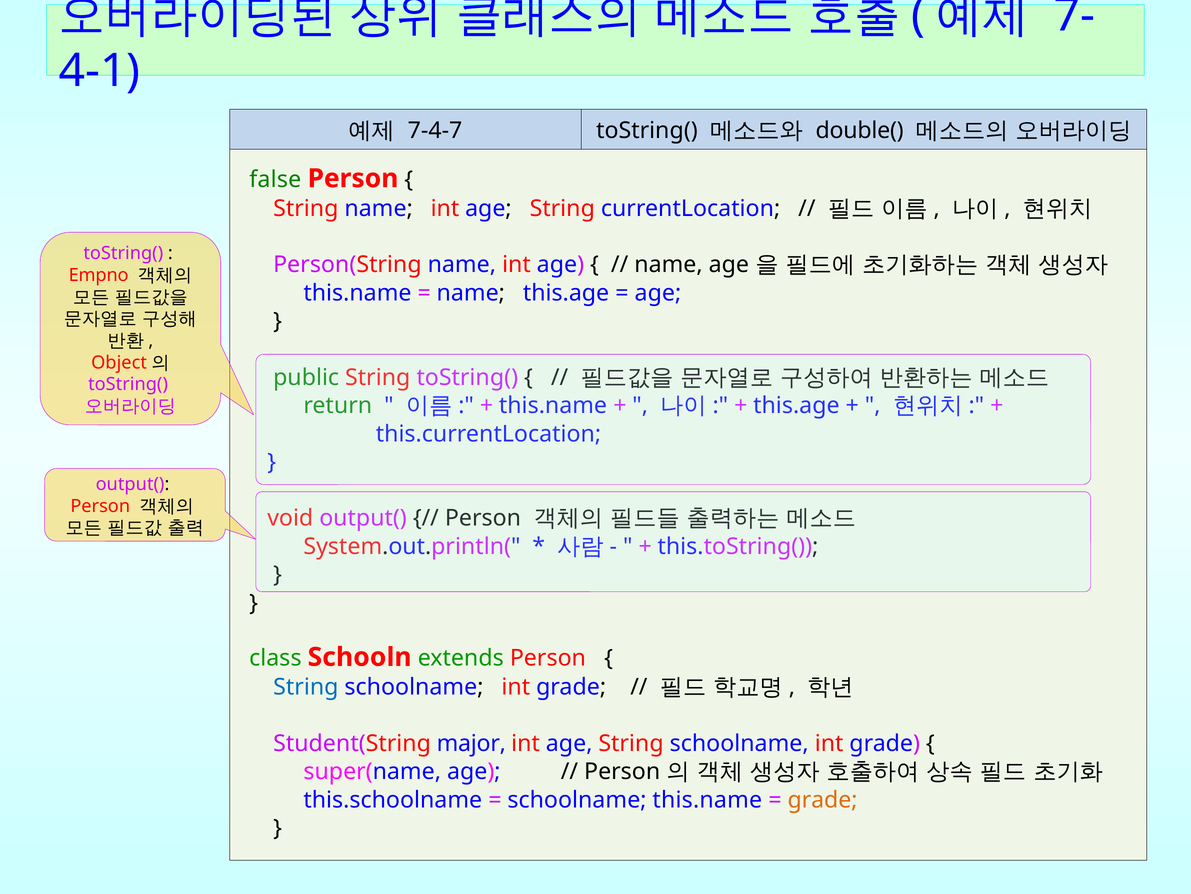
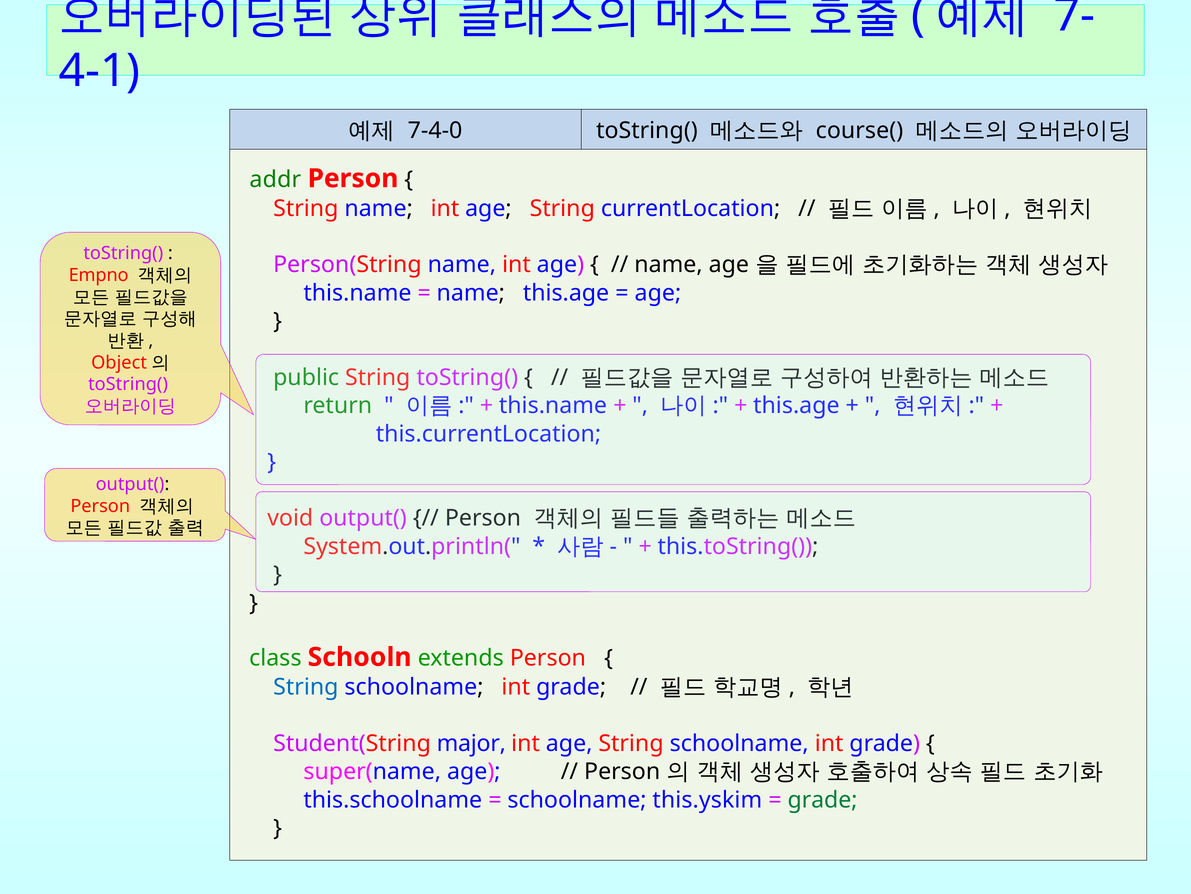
7-4-7: 7-4-7 -> 7-4-0 (435, 130)
double(: double( -> course( (859, 130)
false: false -> addr (275, 179)
schoolname this.name: this.name -> this.yskim (707, 799)
grade colour: orange -> green (823, 799)
